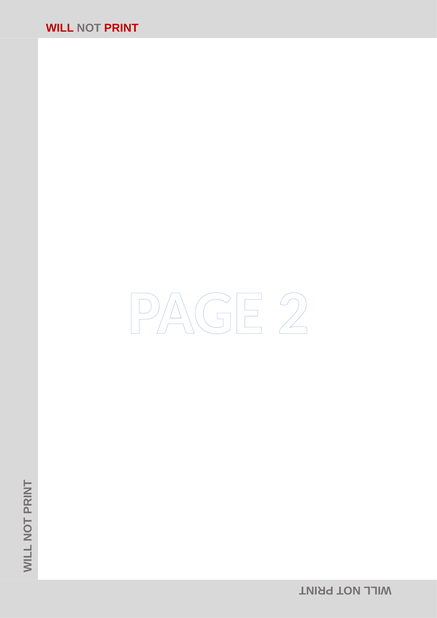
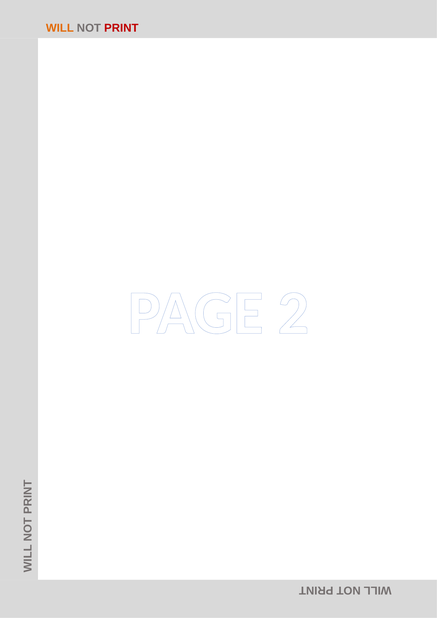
WILL colour: red -> orange (60, 28)
